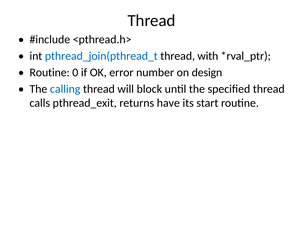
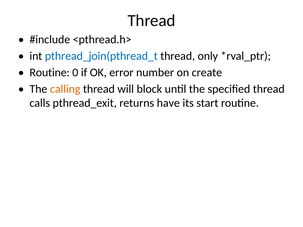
with: with -> only (208, 56)
design: design -> create (207, 73)
calling colour: blue -> orange (65, 89)
